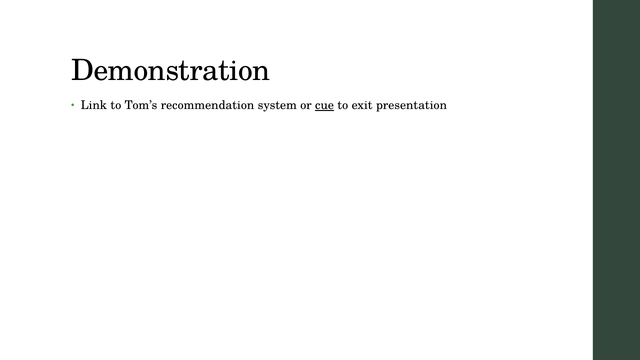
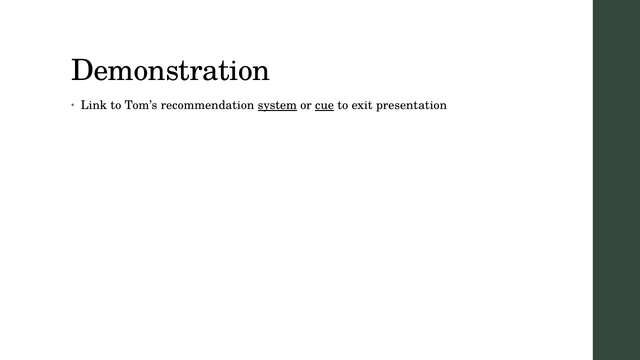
system underline: none -> present (277, 105)
